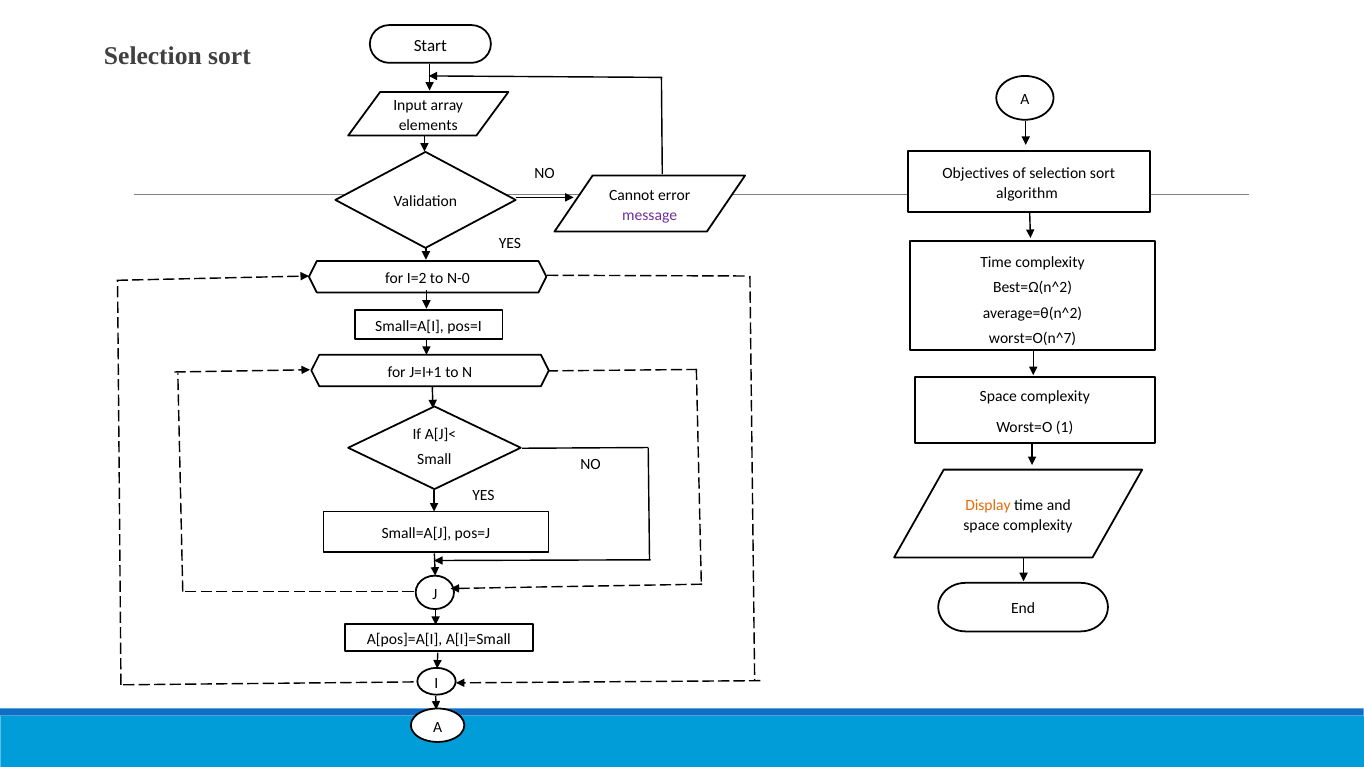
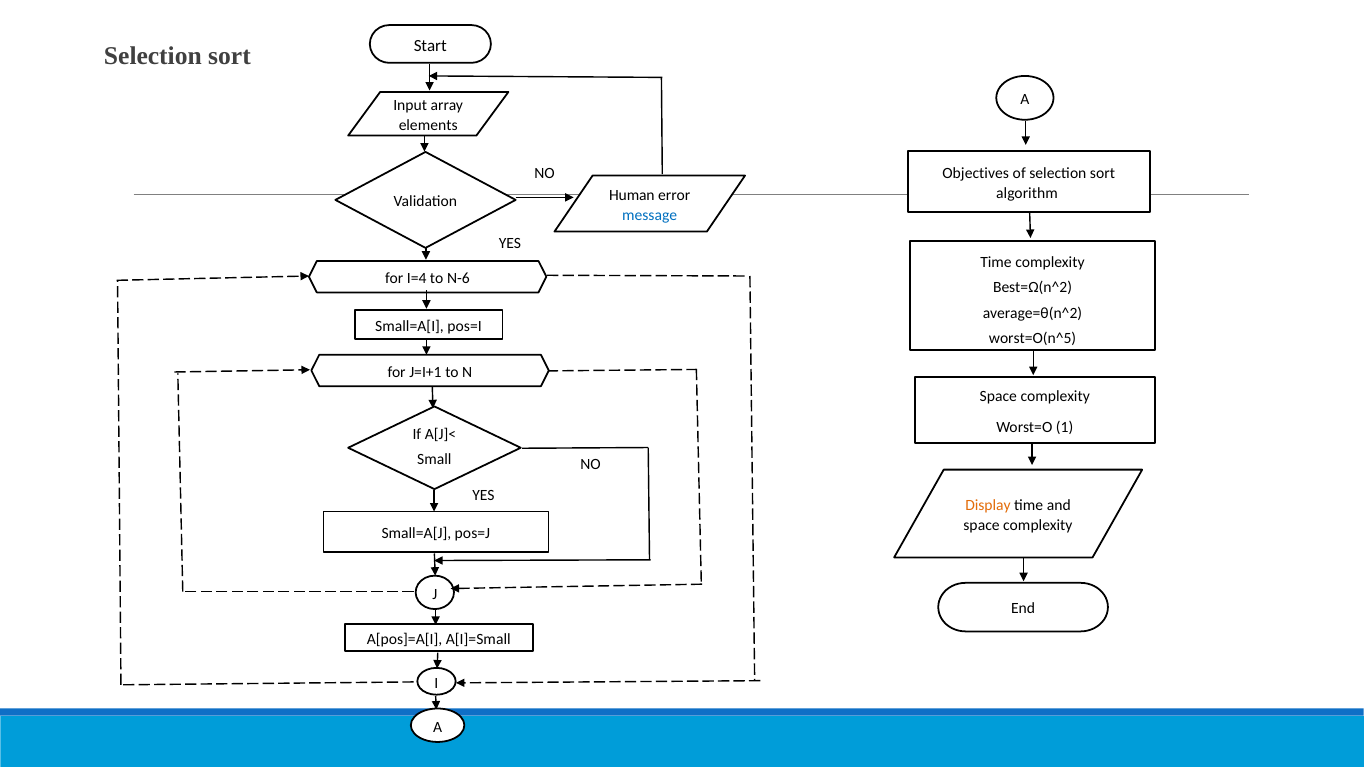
Cannot: Cannot -> Human (632, 195)
message colour: purple -> blue (650, 215)
I=2: I=2 -> I=4 (417, 279)
N-0: N-0 -> N-6 (458, 279)
worst=O(n^7: worst=O(n^7 -> worst=O(n^5 (1033, 339)
